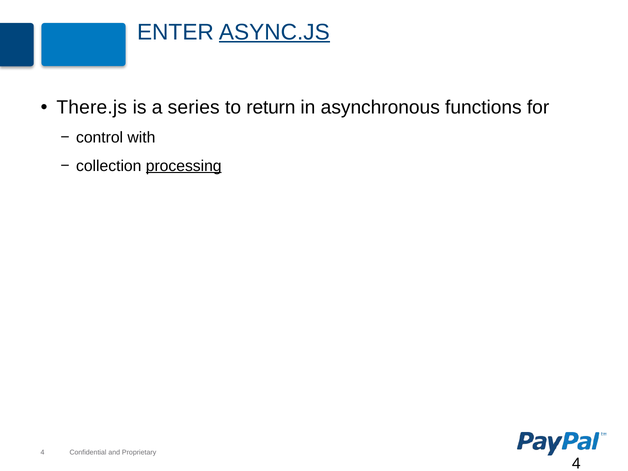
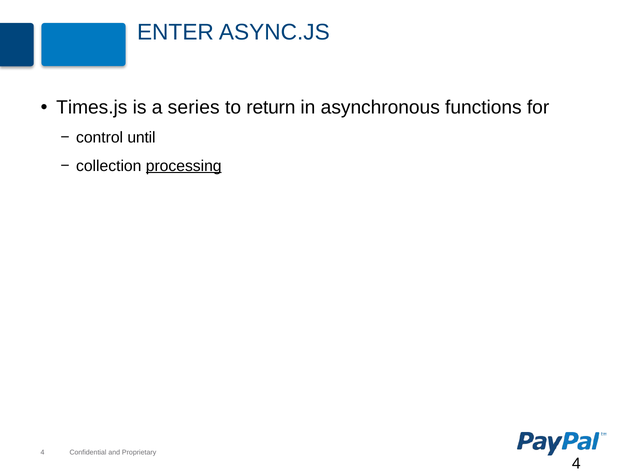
ASYNC.JS underline: present -> none (274, 32)
There.js: There.js -> Times.js (92, 107)
with: with -> until (141, 137)
